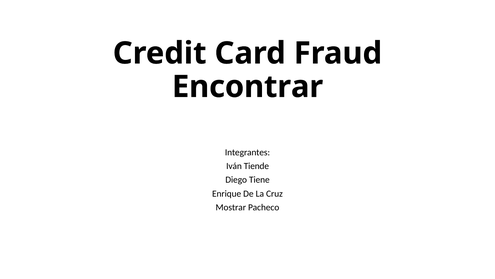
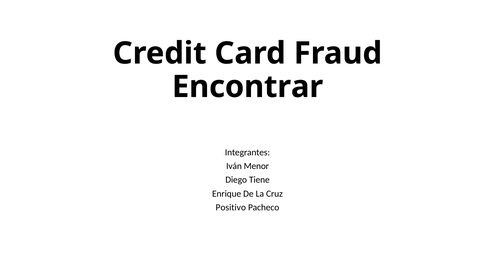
Tiende: Tiende -> Menor (256, 166)
Mostrar: Mostrar -> Positivo (231, 207)
